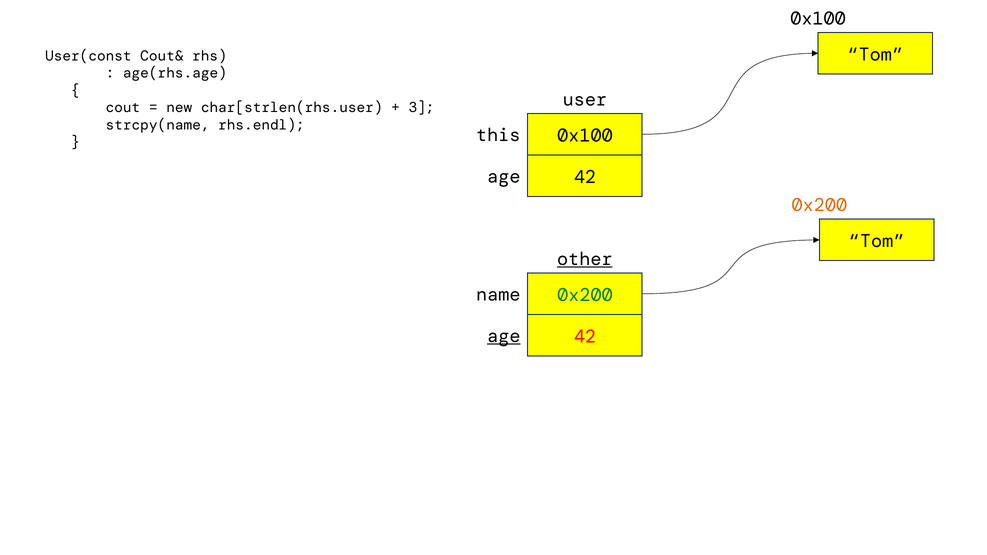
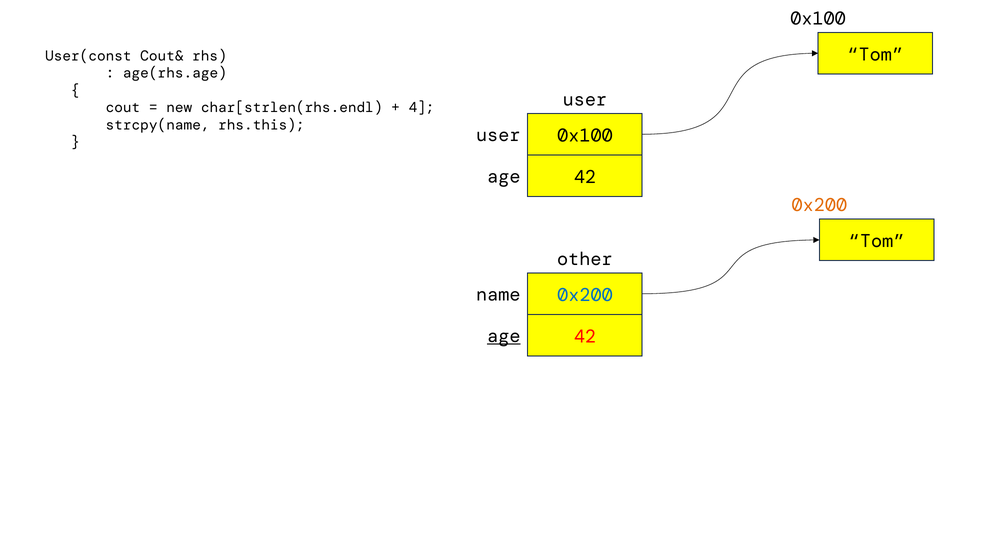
char[strlen(rhs.user: char[strlen(rhs.user -> char[strlen(rhs.endl (292, 108)
3: 3 -> 4 (421, 108)
rhs.endl: rhs.endl -> rhs.this (261, 125)
this: this -> user (498, 135)
other underline: present -> none (585, 259)
0x200 colour: green -> blue (585, 295)
